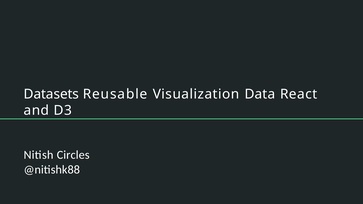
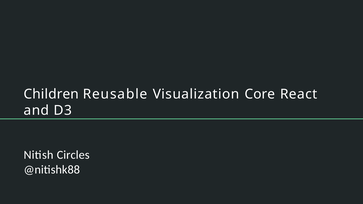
Datasets: Datasets -> Children (51, 94)
Data: Data -> Core (260, 94)
